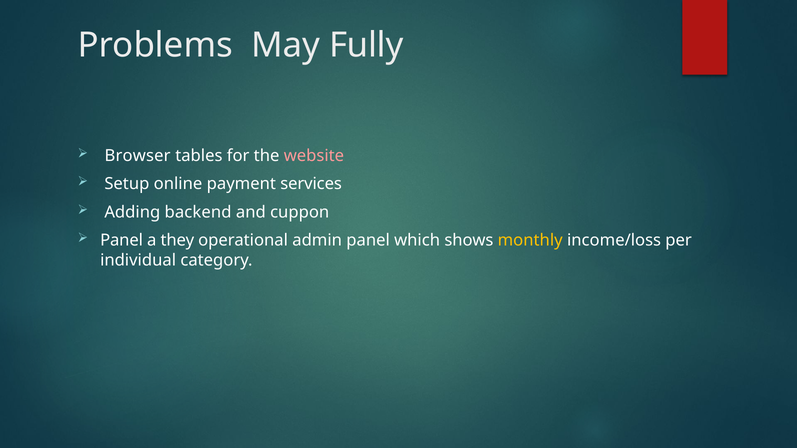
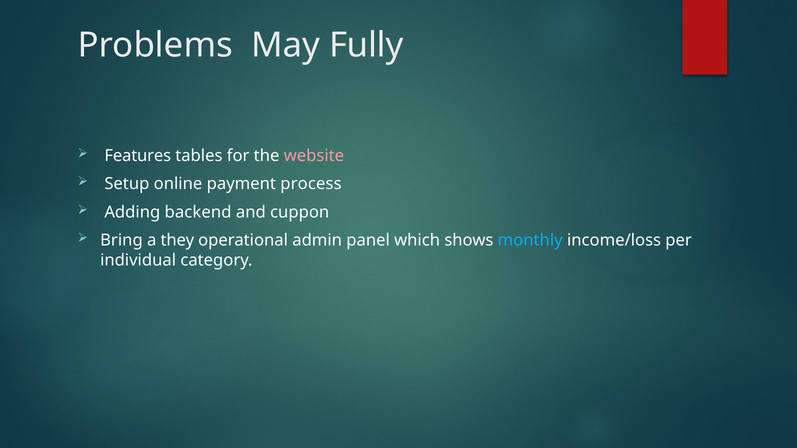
Browser: Browser -> Features (138, 156)
services: services -> process (311, 184)
Panel: Panel -> Bring (121, 241)
monthly colour: yellow -> light blue (530, 241)
